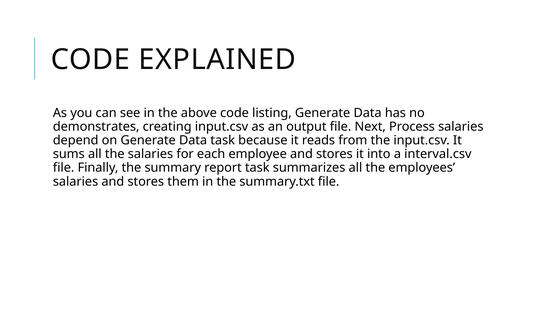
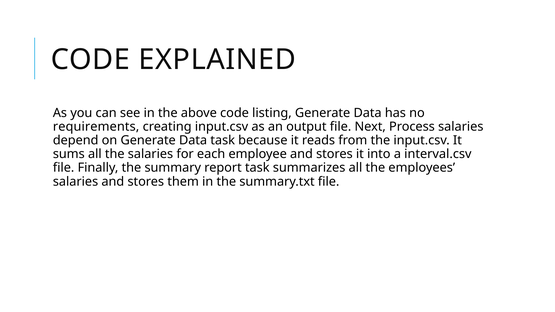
demonstrates: demonstrates -> requirements (96, 127)
